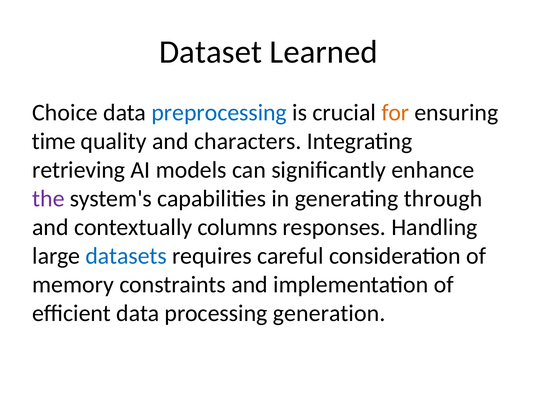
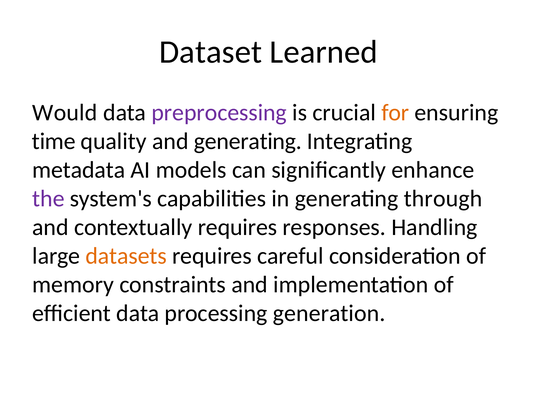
Choice: Choice -> Would (65, 113)
preprocessing colour: blue -> purple (219, 113)
and characters: characters -> generating (248, 141)
retrieving: retrieving -> metadata (79, 170)
contextually columns: columns -> requires (237, 227)
datasets colour: blue -> orange (126, 256)
